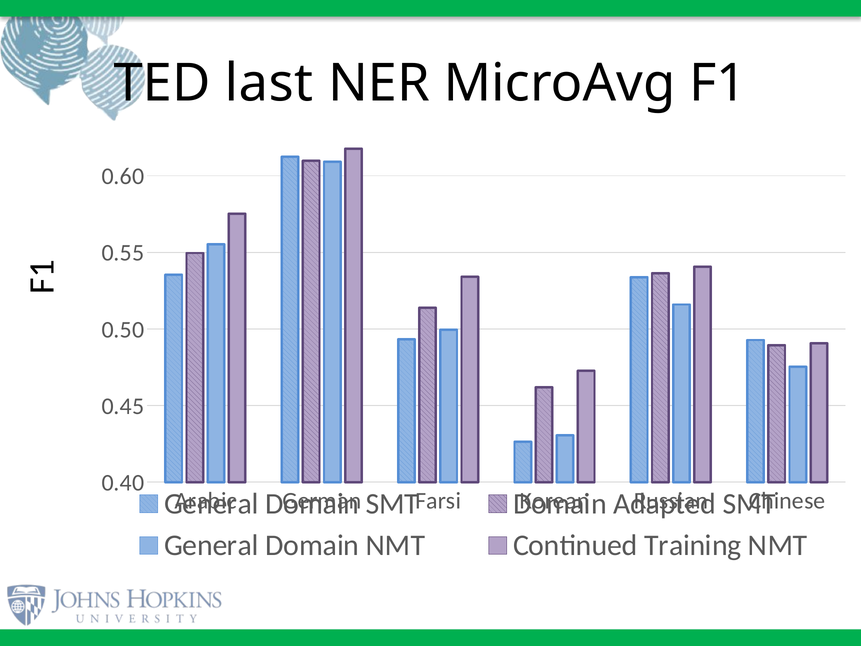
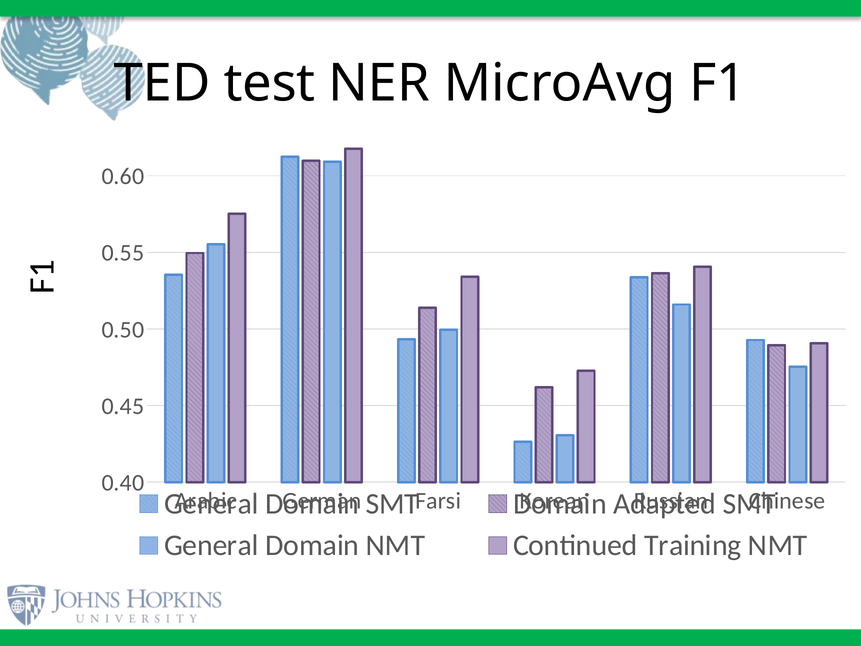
last: last -> test (270, 83)
